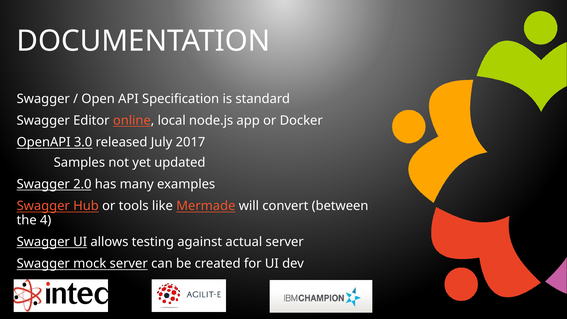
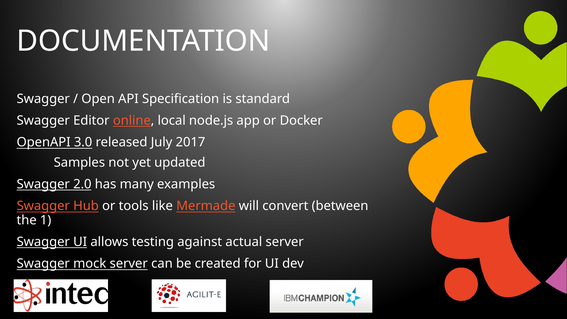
4: 4 -> 1 (46, 220)
